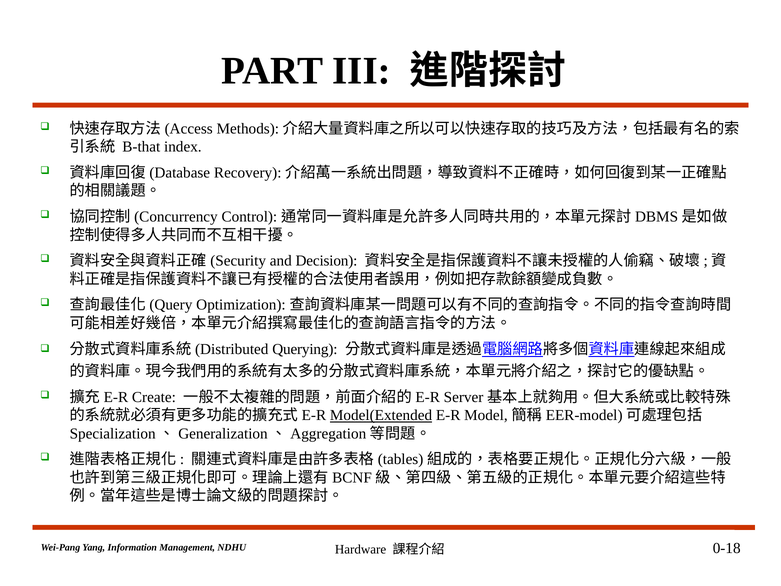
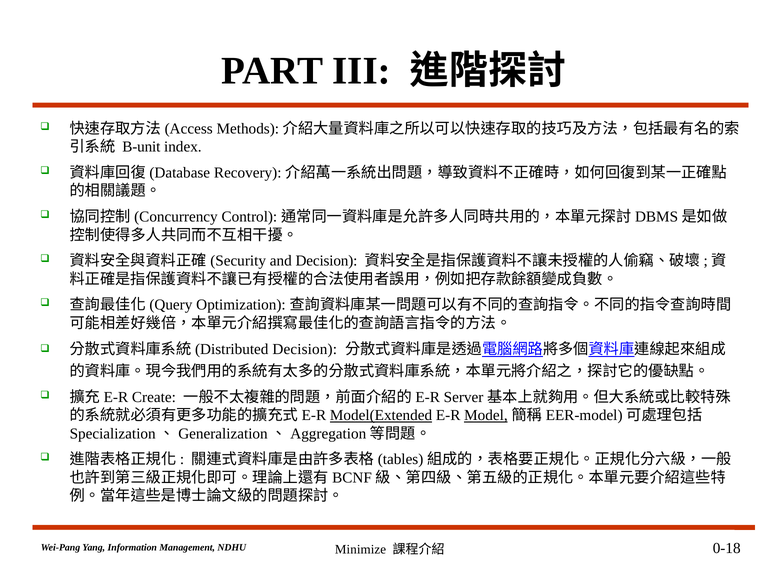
B-that: B-that -> B-unit (141, 147)
Querying: Querying -> Decision (305, 349)
Model underline: none -> present (486, 415)
Hardware: Hardware -> Minimize (361, 549)
